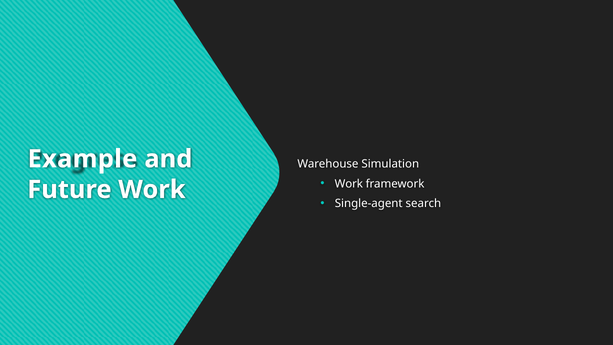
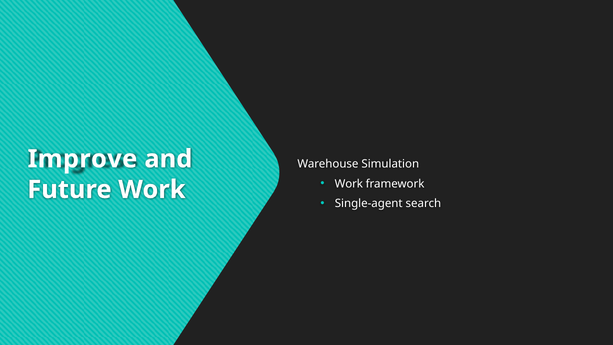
Example: Example -> Improve (82, 159)
